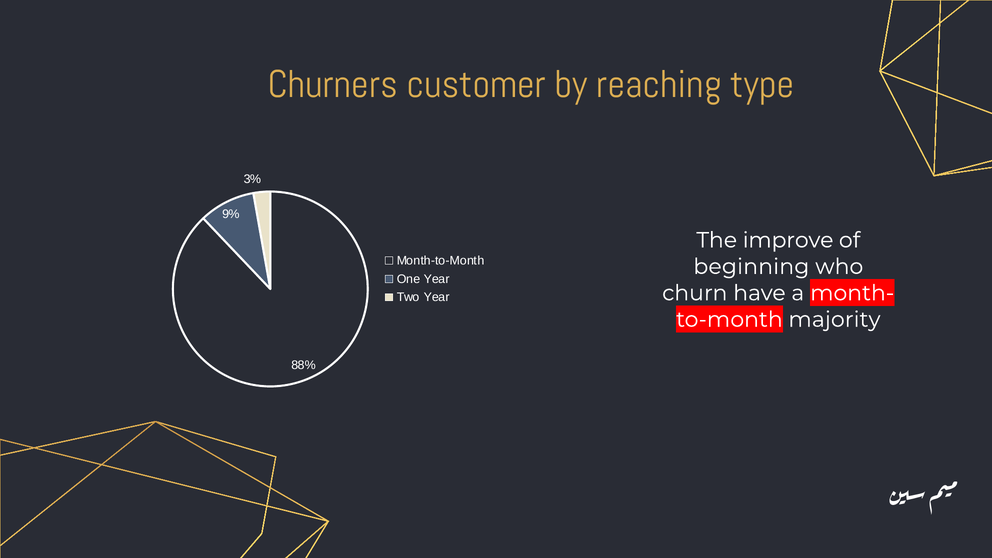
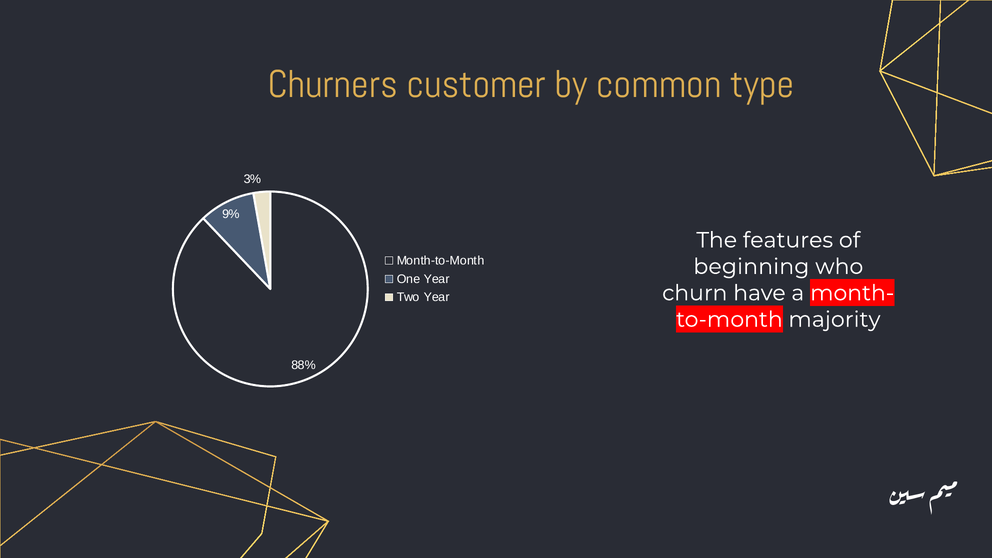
reaching: reaching -> common (659, 85)
improve: improve -> features (788, 240)
